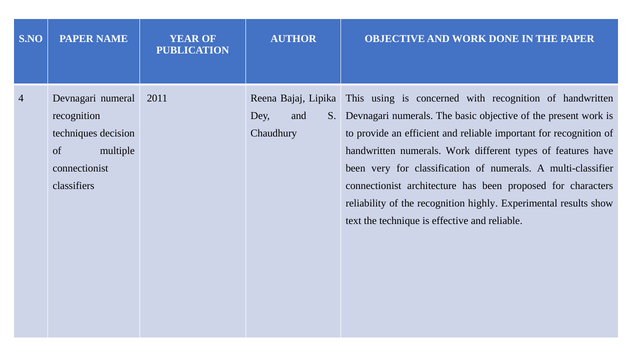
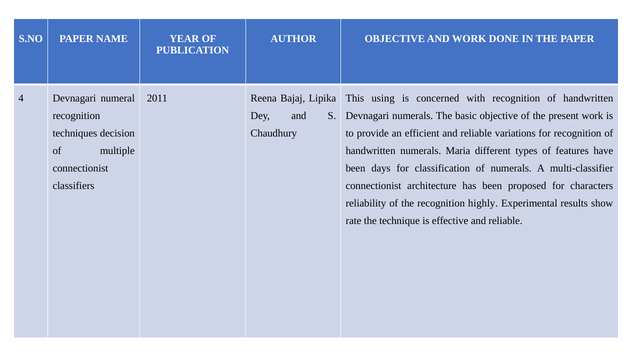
important: important -> variations (515, 133)
numerals Work: Work -> Maria (458, 151)
very: very -> days (381, 168)
text: text -> rate (353, 221)
